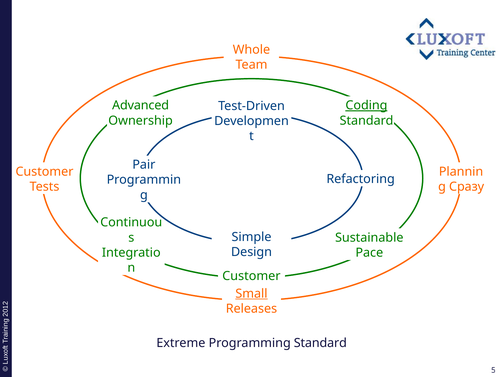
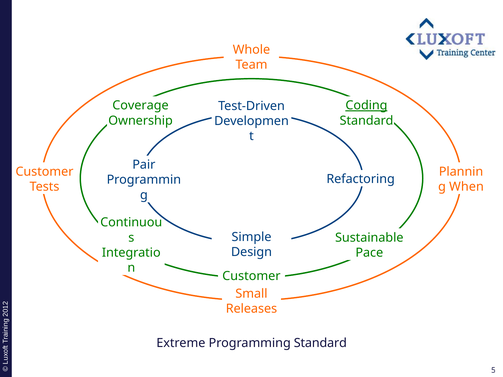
Advanced: Advanced -> Coverage (140, 106)
Сразу: Сразу -> When (466, 187)
Small underline: present -> none (251, 294)
